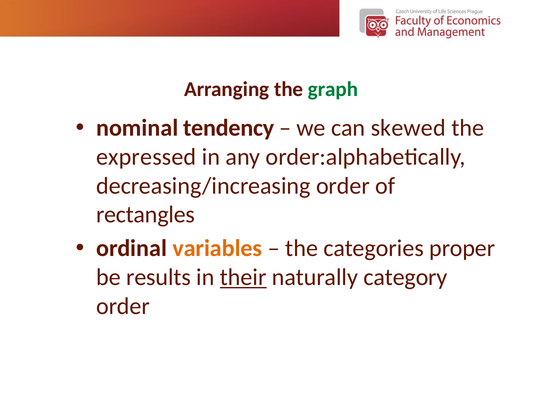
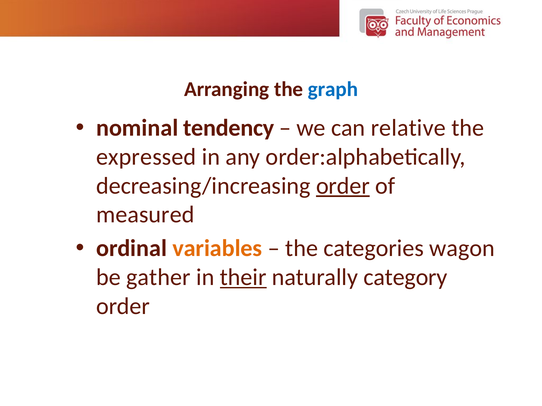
graph colour: green -> blue (333, 89)
skewed: skewed -> relative (408, 128)
order underline: none -> present (343, 186)
rectangles: rectangles -> measured (145, 215)
proper: proper -> wagon (462, 249)
results: results -> gather (158, 278)
